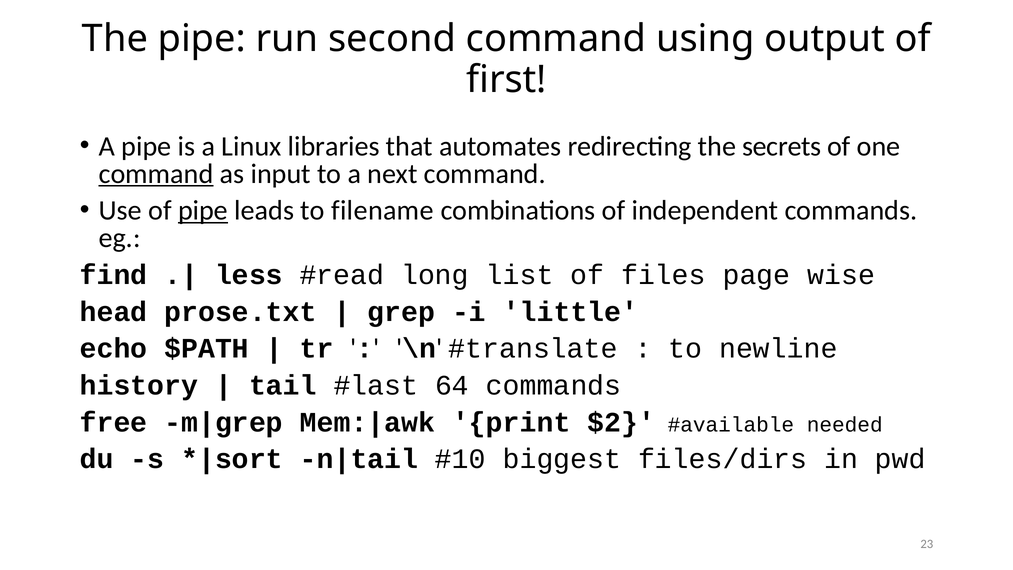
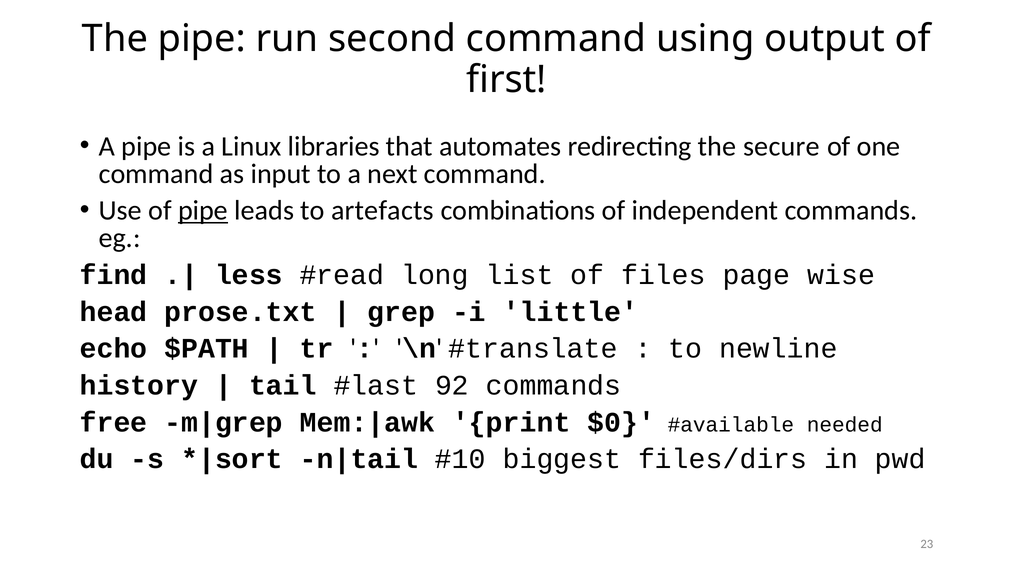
secrets: secrets -> secure (781, 146)
command underline: present -> none (156, 174)
filename: filename -> artefacts (383, 211)
64: 64 -> 92 (452, 385)
$2: $2 -> $0 (621, 422)
